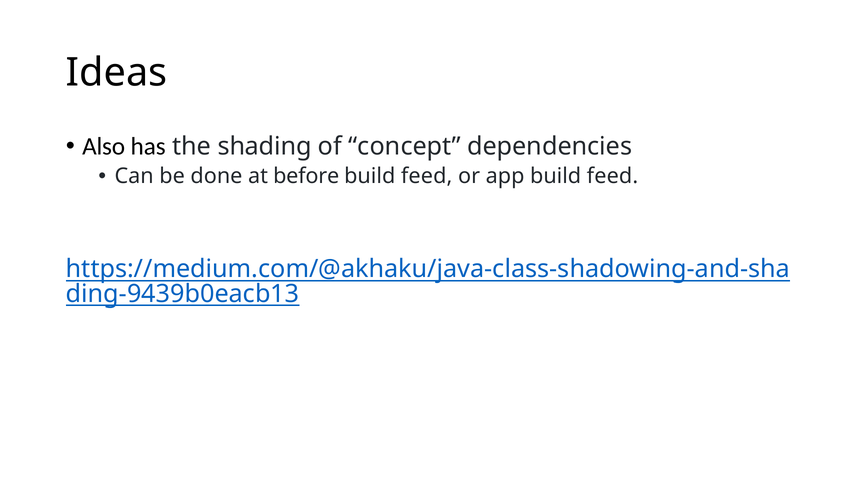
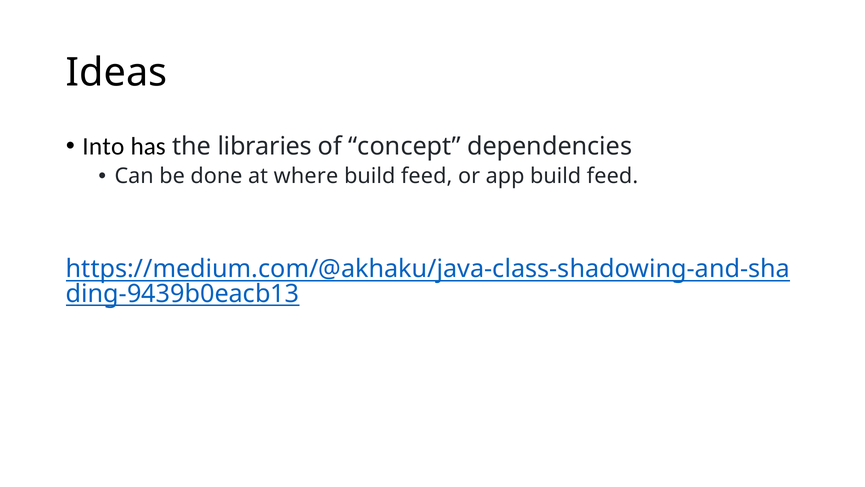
Also: Also -> Into (103, 146)
shading: shading -> libraries (265, 146)
before: before -> where (306, 176)
